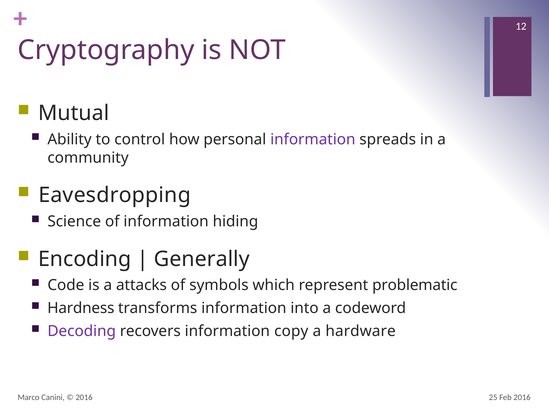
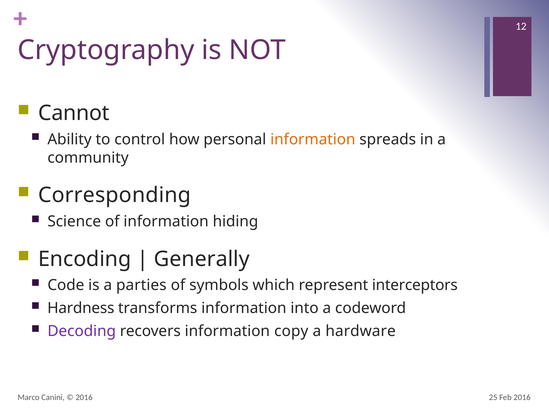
Mutual: Mutual -> Cannot (74, 113)
information colour: purple -> orange (313, 139)
Eavesdropping: Eavesdropping -> Corresponding (115, 195)
attacks: attacks -> parties (141, 285)
problematic: problematic -> interceptors (415, 285)
